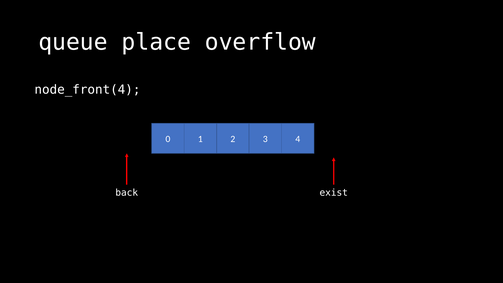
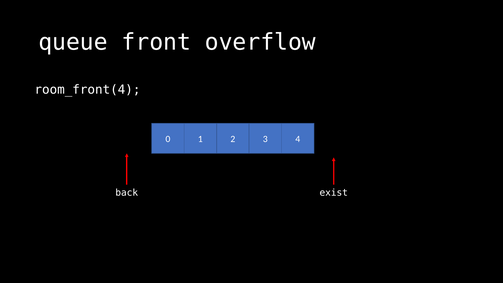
place: place -> front (156, 42)
node_front(4: node_front(4 -> room_front(4 (87, 90)
